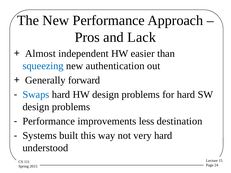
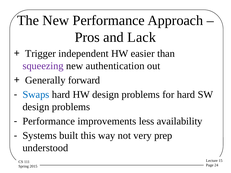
Almost: Almost -> Trigger (40, 54)
squeezing colour: blue -> purple (43, 66)
destination: destination -> availability (180, 121)
very hard: hard -> prep (163, 136)
